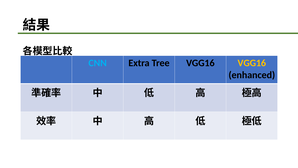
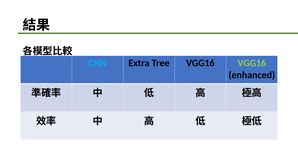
VGG16 colour: yellow -> light green (252, 63)
